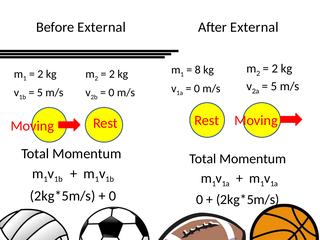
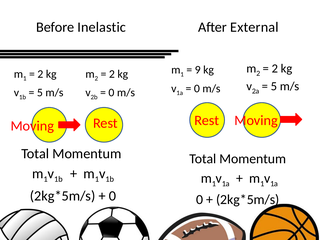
Before External: External -> Inelastic (102, 27)
8: 8 -> 9 (198, 70)
